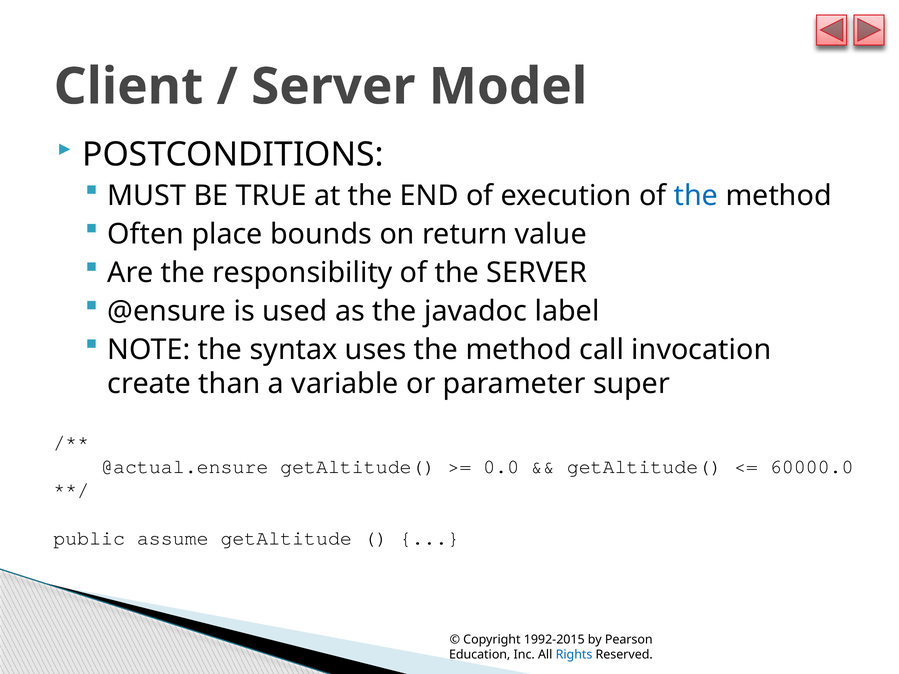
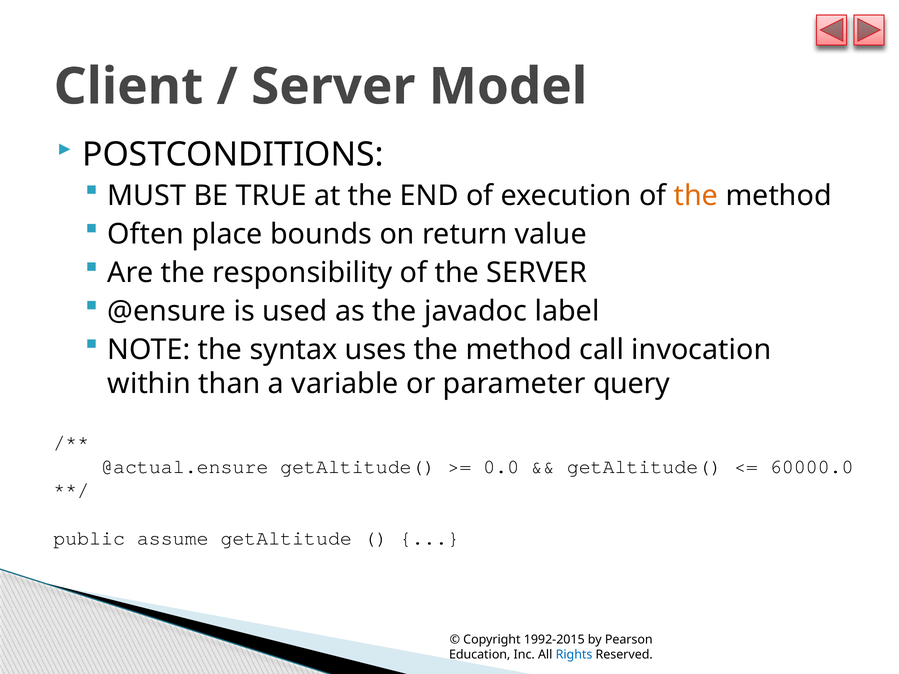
the colour: blue -> orange (696, 196)
create: create -> within (149, 384)
super: super -> query (632, 384)
